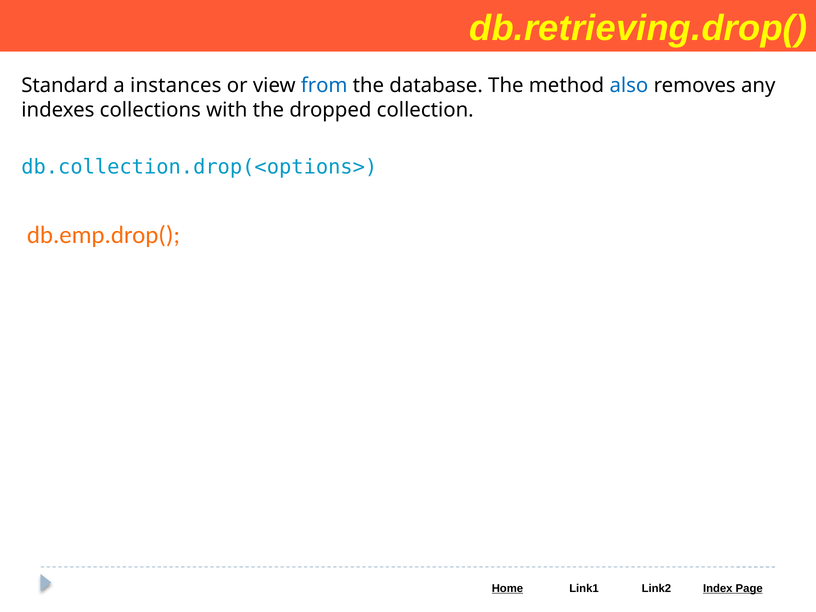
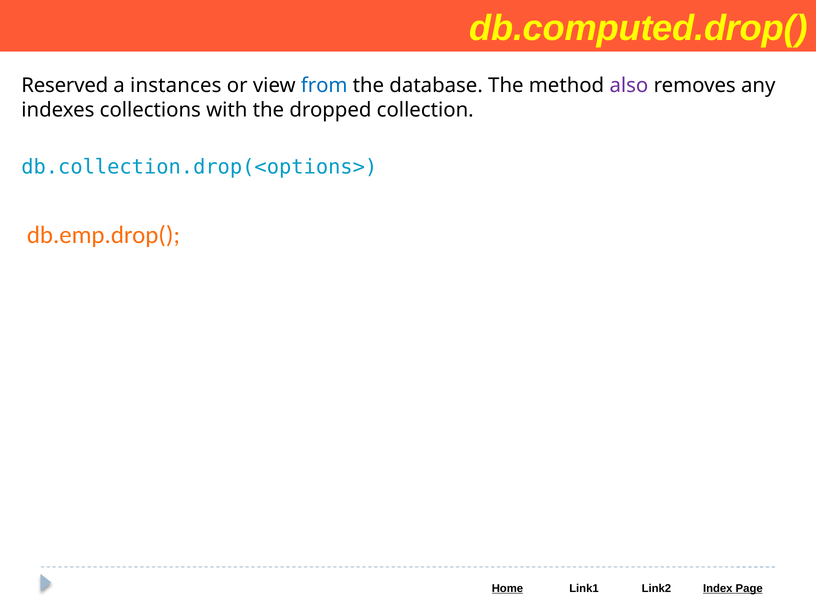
db.retrieving.drop(: db.retrieving.drop( -> db.computed.drop( (638, 28)
Standard: Standard -> Reserved (65, 86)
also colour: blue -> purple (629, 86)
